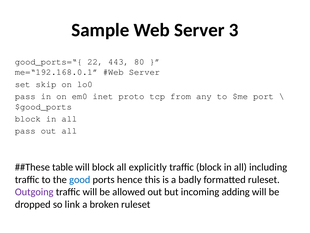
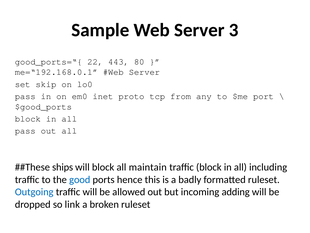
table: table -> ships (63, 167)
explicitly: explicitly -> maintain (148, 167)
Outgoing colour: purple -> blue (34, 192)
